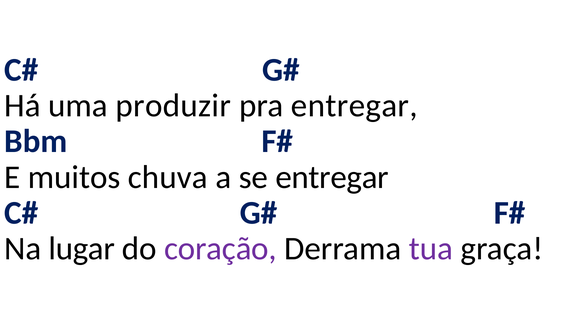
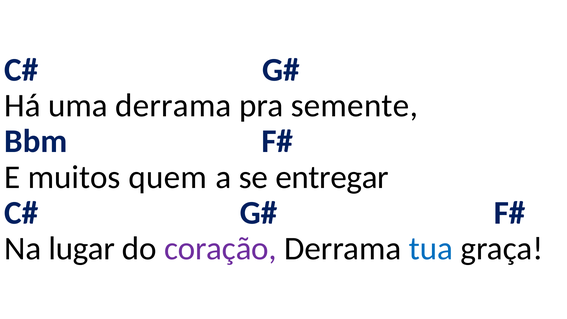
uma produzir: produzir -> derrama (173, 106)
pra entregar: entregar -> semente (354, 106)
chuva: chuva -> quem (168, 177)
tua colour: purple -> blue (431, 249)
